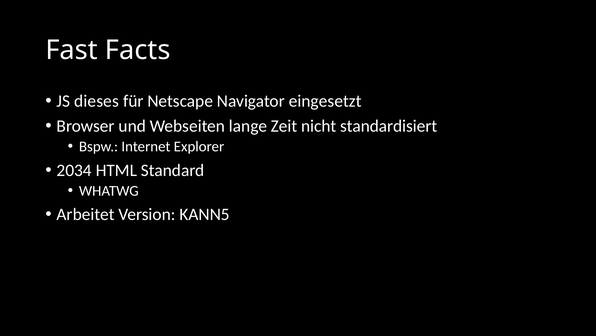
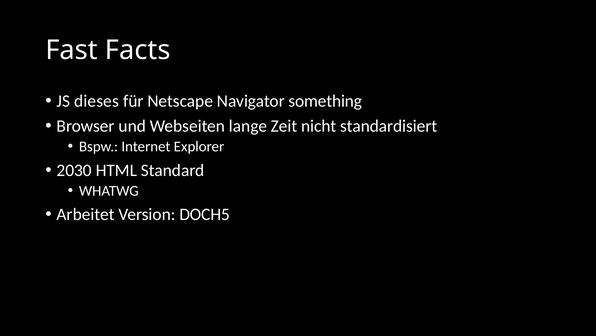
eingesetzt: eingesetzt -> something (325, 101)
2034: 2034 -> 2030 (74, 170)
KANN5: KANN5 -> DOCH5 (205, 214)
